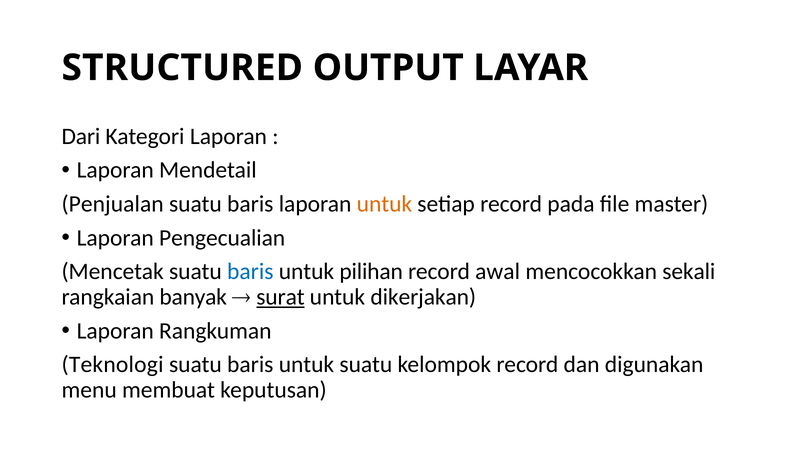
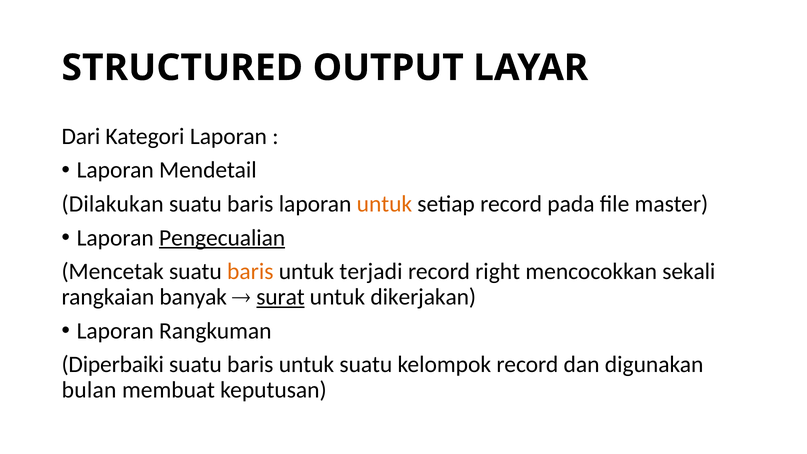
Penjualan: Penjualan -> Dilakukan (113, 204)
Pengecualian underline: none -> present (222, 238)
baris colour: blue -> orange (250, 272)
pilihan: pilihan -> terjadi (371, 272)
awal: awal -> right (498, 272)
Teknologi: Teknologi -> Diperbaiki (113, 365)
menu: menu -> bulan (89, 390)
